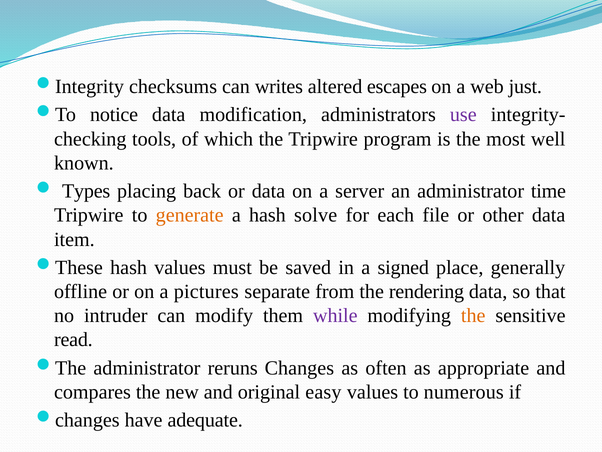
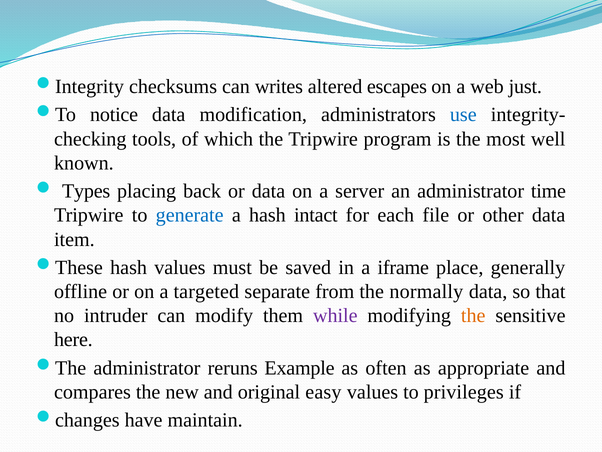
use colour: purple -> blue (463, 115)
generate colour: orange -> blue (190, 215)
solve: solve -> intact (316, 215)
signed: signed -> iframe (403, 267)
pictures: pictures -> targeted (206, 291)
rendering: rendering -> normally (426, 291)
read: read -> here (73, 339)
Changes: Changes -> Example (300, 368)
numerous: numerous -> privileges (464, 392)
adequate: adequate -> maintain (205, 420)
